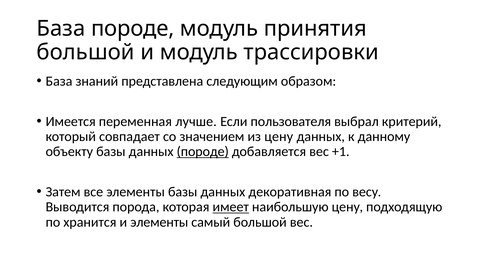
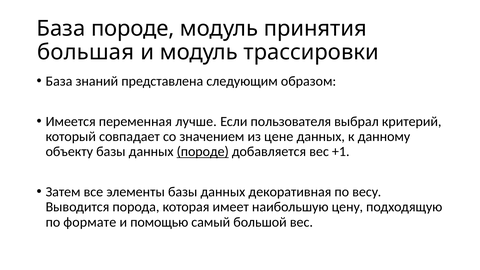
большой: большой -> большая (86, 52)
из цену: цену -> цене (279, 137)
имеет underline: present -> none (231, 207)
хранится: хранится -> формате (90, 222)
и элементы: элементы -> помощью (159, 222)
